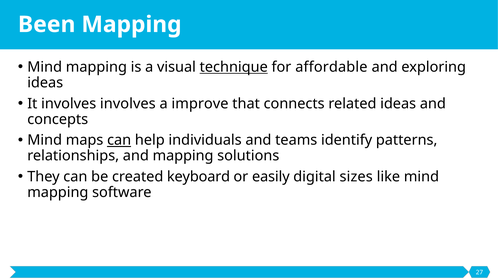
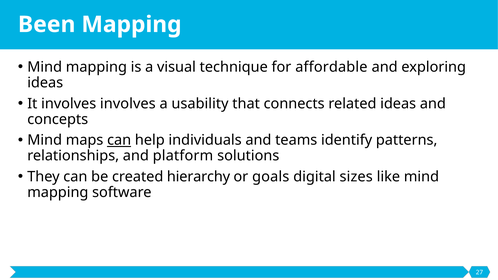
technique underline: present -> none (234, 67)
improve: improve -> usability (200, 104)
and mapping: mapping -> platform (183, 156)
keyboard: keyboard -> hierarchy (198, 177)
easily: easily -> goals (271, 177)
